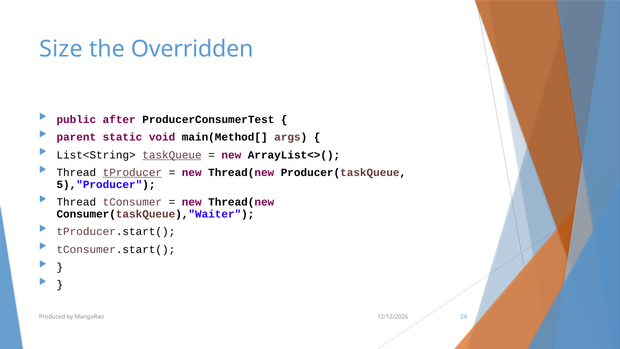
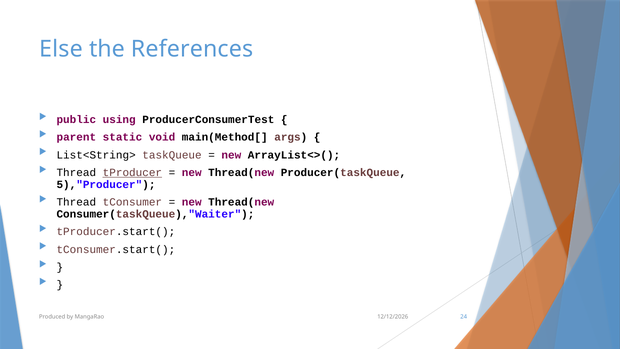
Size: Size -> Else (61, 49)
Overridden: Overridden -> References (192, 49)
after: after -> using (119, 120)
taskQueue underline: present -> none (172, 155)
